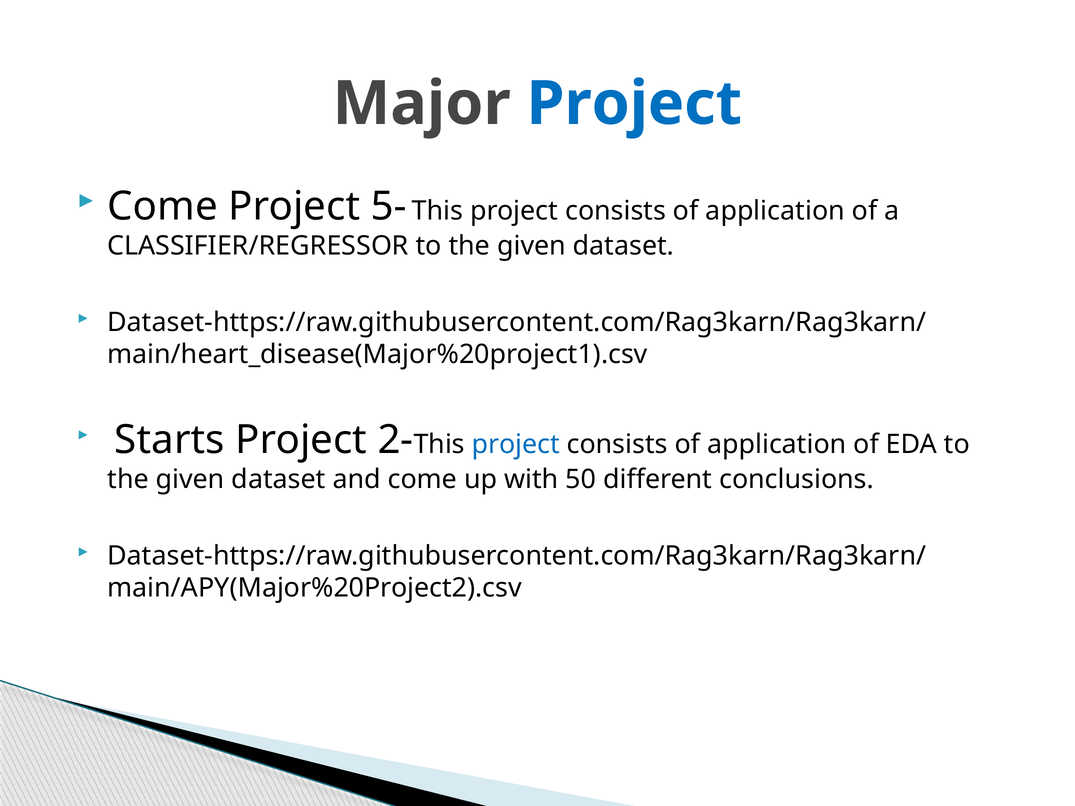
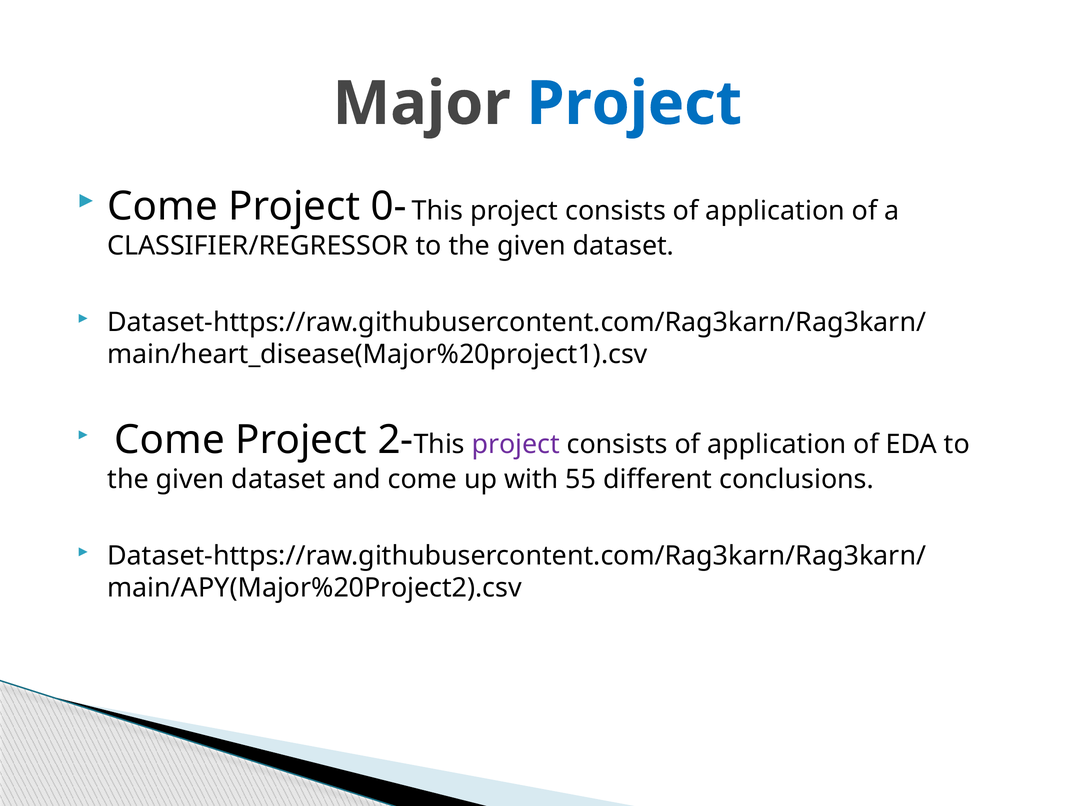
5-: 5- -> 0- (389, 206)
Starts: Starts -> Come (170, 440)
project colour: blue -> purple (516, 444)
50: 50 -> 55 (581, 479)
